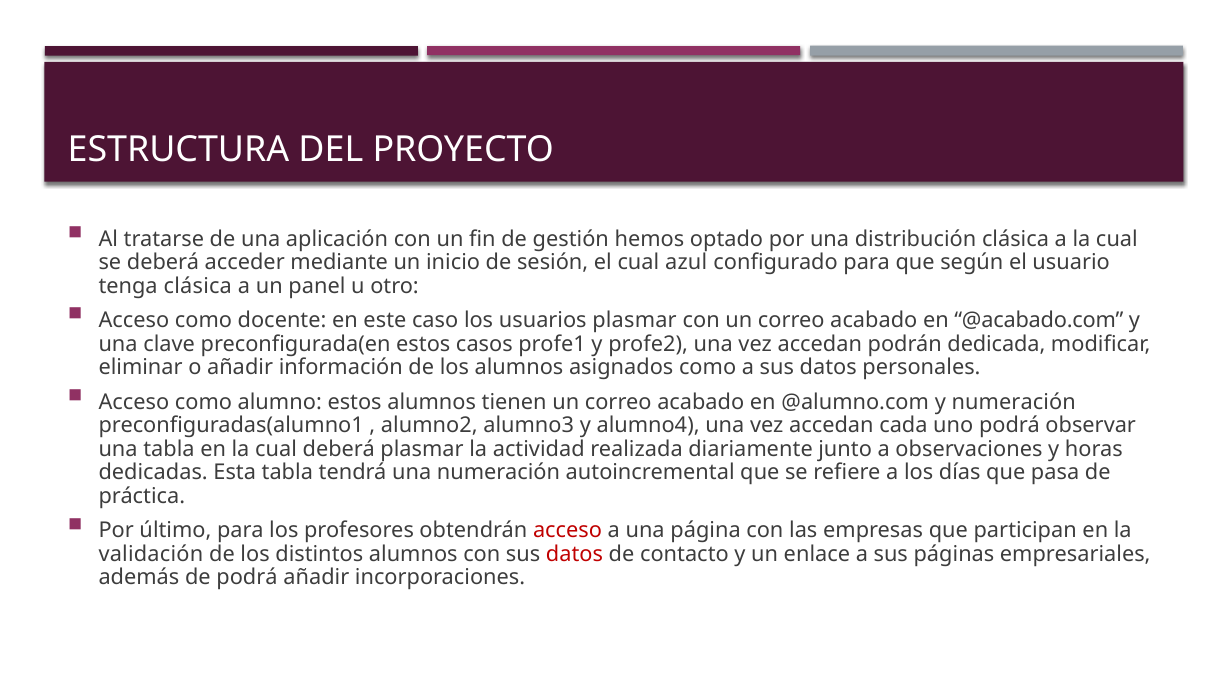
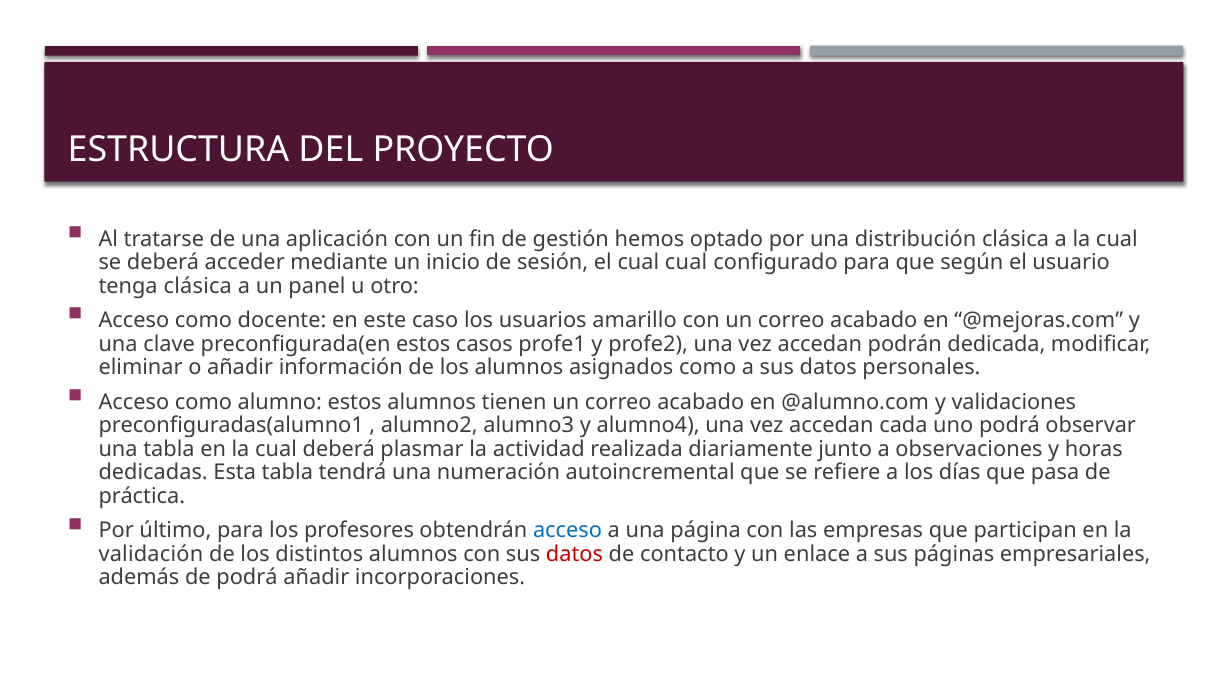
cual azul: azul -> cual (686, 262)
usuarios plasmar: plasmar -> amarillo (635, 320)
@acabado.com: @acabado.com -> @mejoras.com (1039, 320)
y numeración: numeración -> validaciones (1014, 402)
acceso colour: red -> blue (568, 530)
